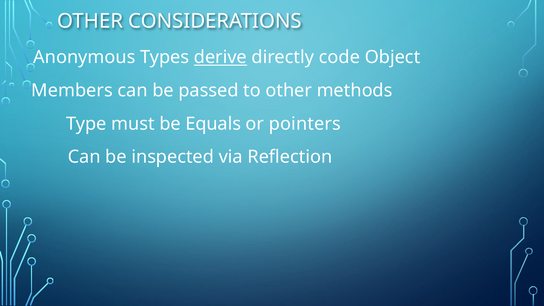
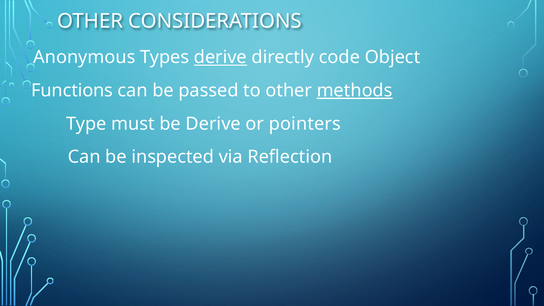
Members: Members -> Functions (72, 91)
methods underline: none -> present (355, 91)
be Equals: Equals -> Derive (213, 124)
